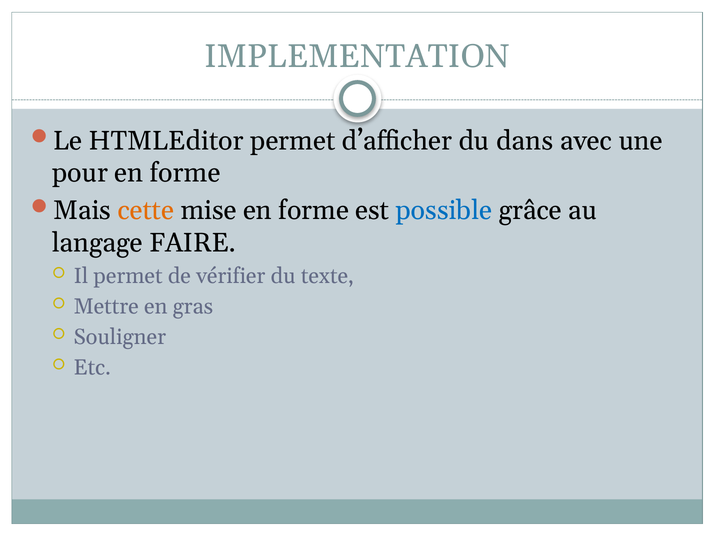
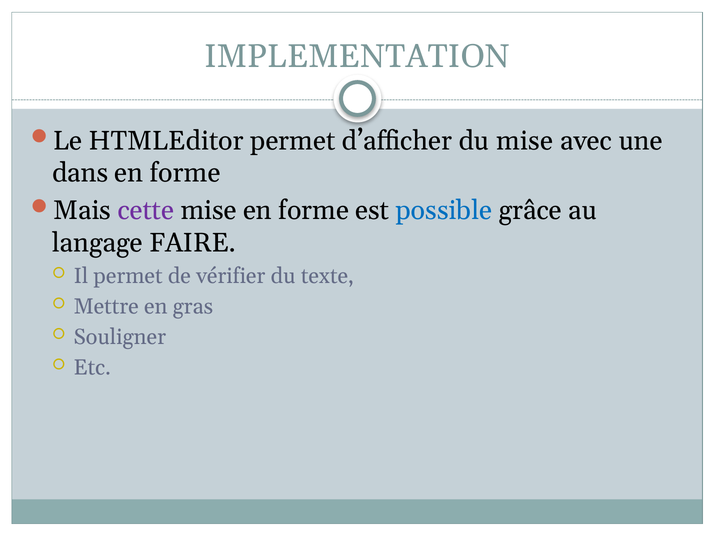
du dans: dans -> mise (525, 141)
pour: pour -> dans (80, 173)
cette colour: orange -> purple (146, 211)
